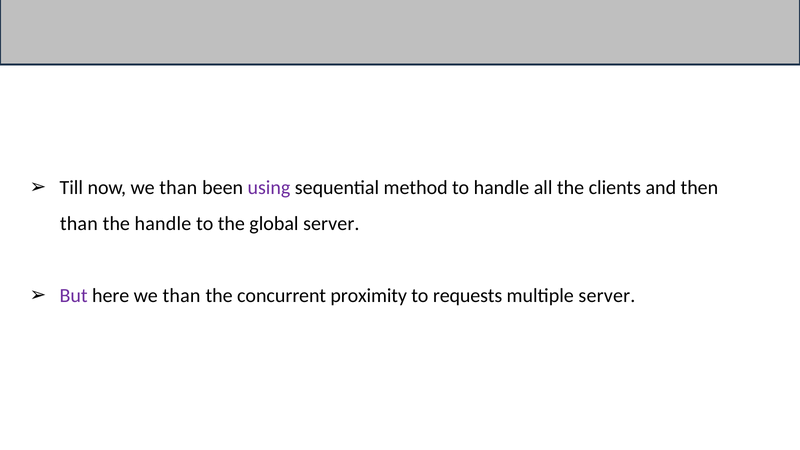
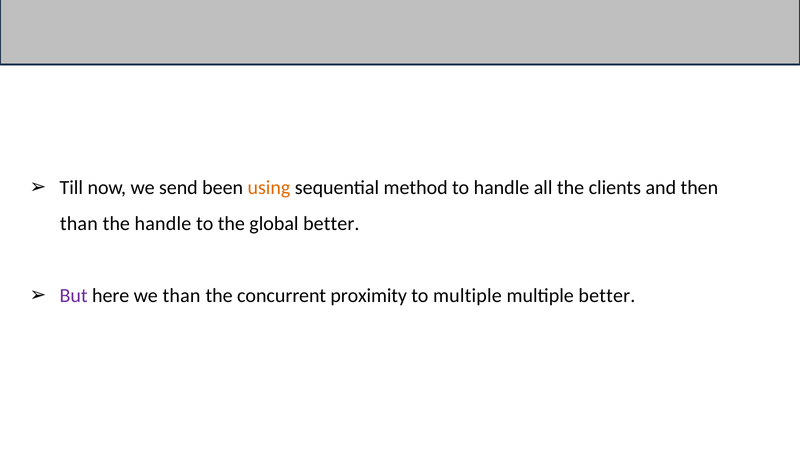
now we than: than -> send (178, 188)
using colour: purple -> orange (269, 188)
global server: server -> better (331, 224)
to requests: requests -> multiple (467, 296)
multiple server: server -> better (607, 296)
